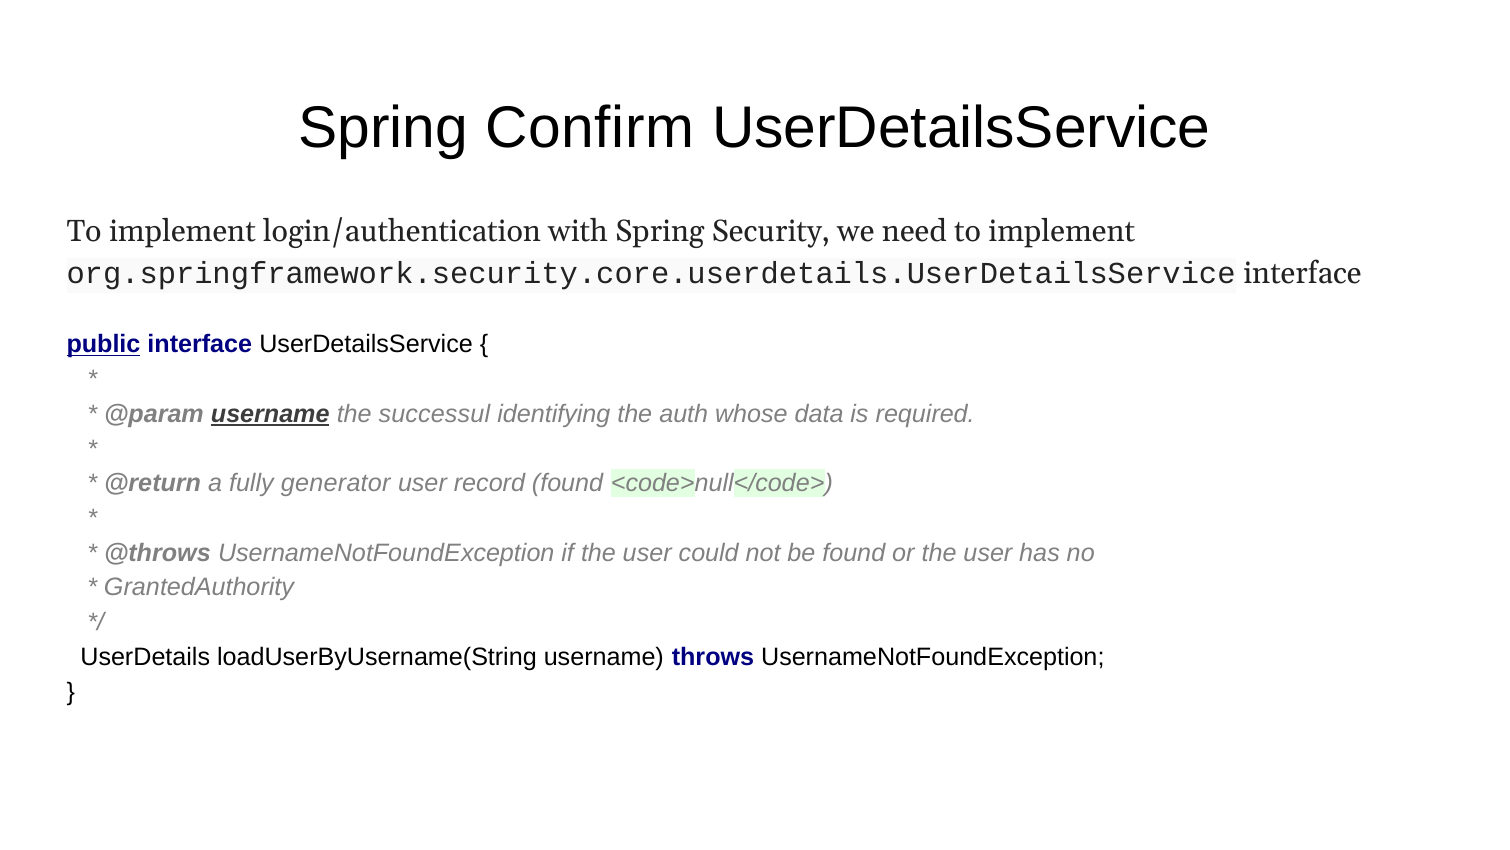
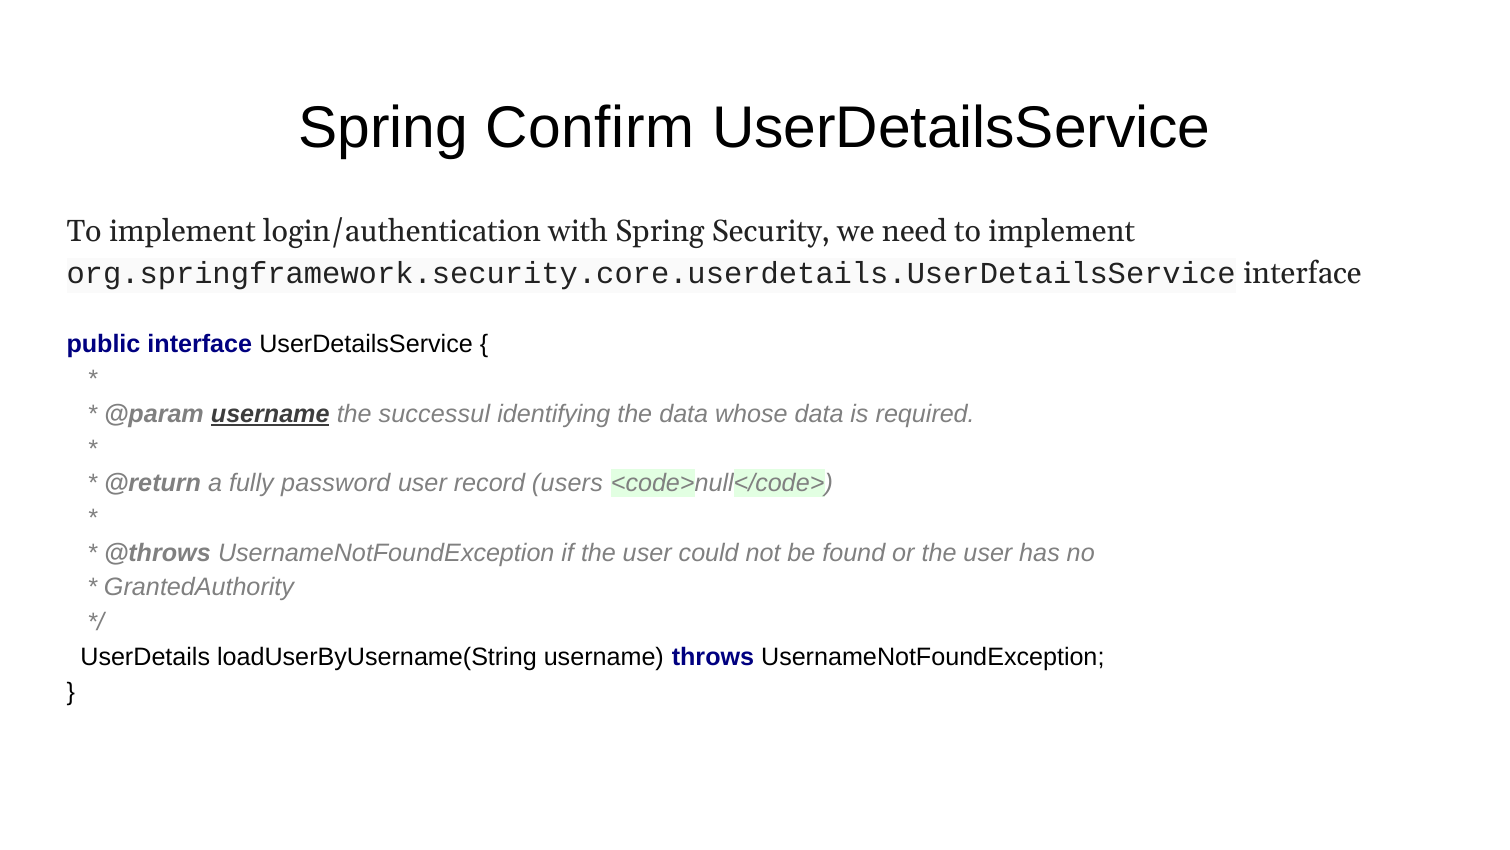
public underline: present -> none (103, 344)
the auth: auth -> data (684, 414)
generator: generator -> password (336, 483)
record found: found -> users (567, 483)
